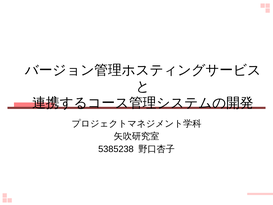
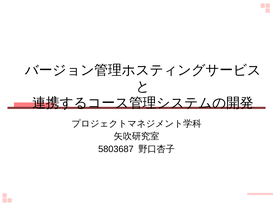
5385238: 5385238 -> 5803687 (116, 149)
